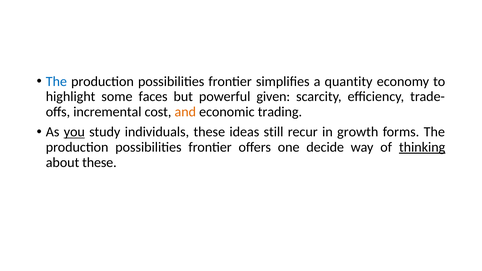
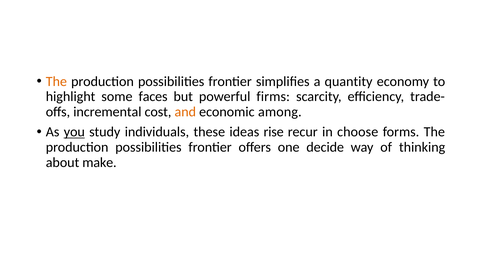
The colour: blue -> orange (56, 81)
given: given -> firms (273, 97)
trading: trading -> among (280, 112)
still: still -> rise (274, 132)
growth: growth -> choose (358, 132)
thinking underline: present -> none (422, 147)
about these: these -> make (99, 162)
